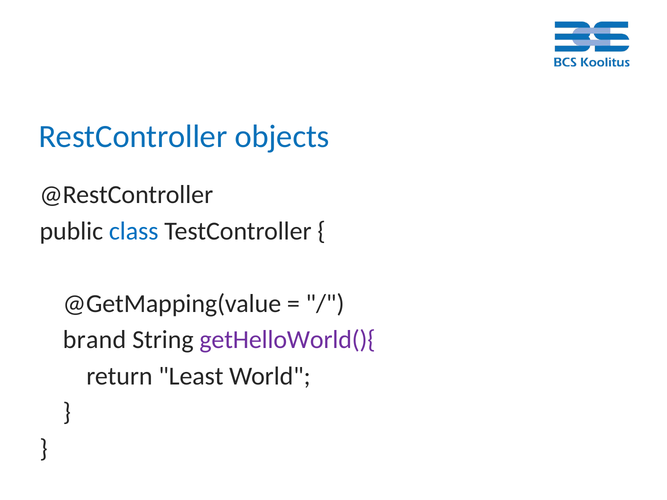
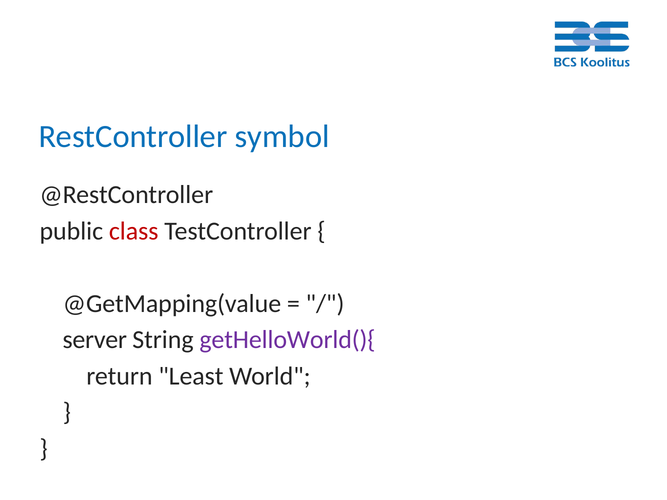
objects: objects -> symbol (282, 137)
class colour: blue -> red (134, 231)
brand: brand -> server (95, 340)
